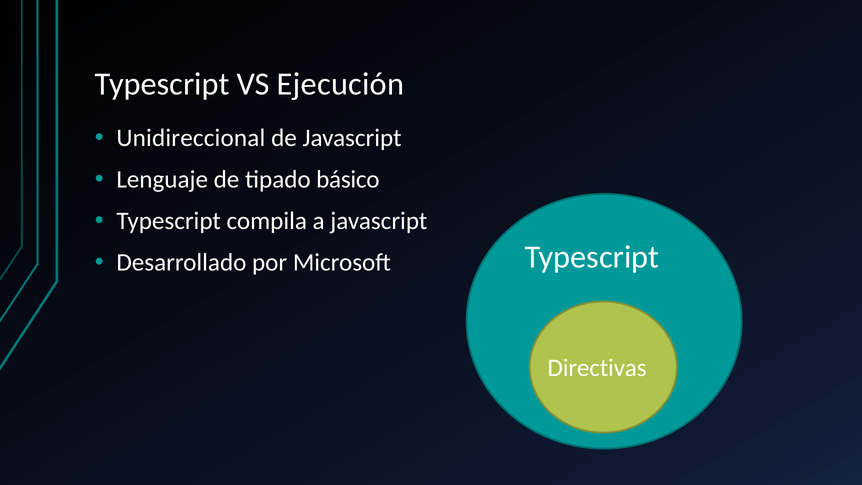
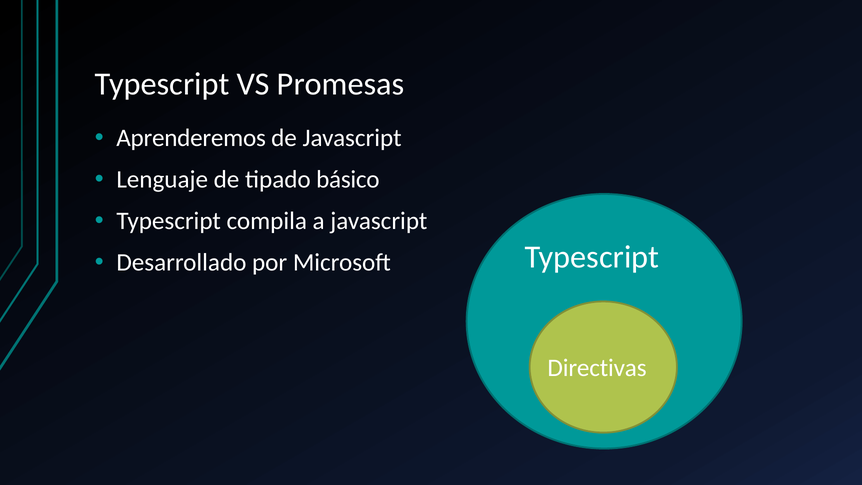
Ejecución: Ejecución -> Promesas (341, 84)
Unidireccional: Unidireccional -> Aprenderemos (191, 138)
